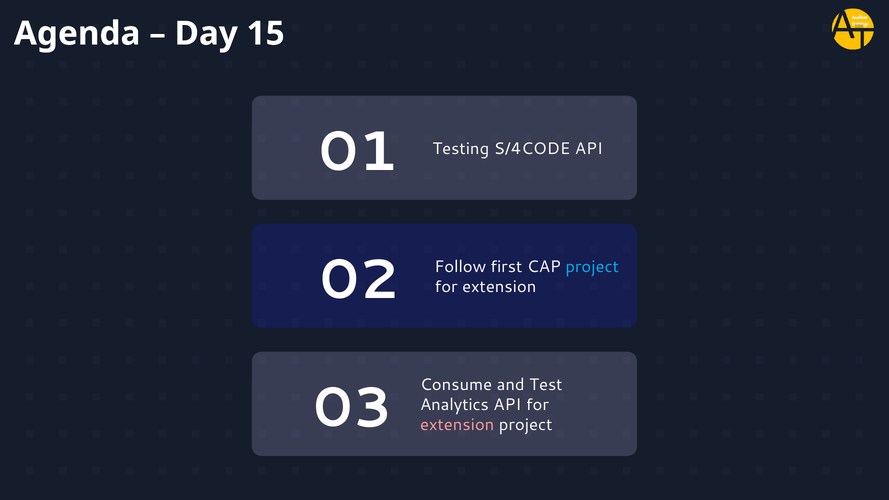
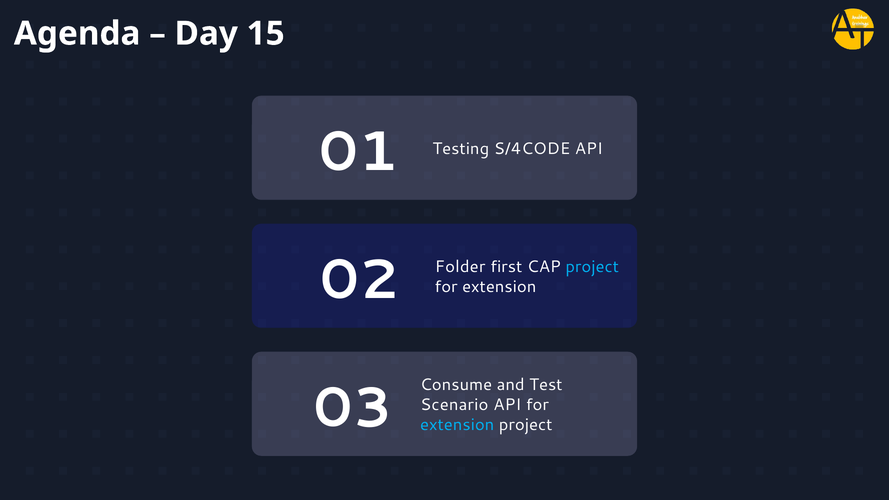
Follow: Follow -> Folder (460, 267)
Analytics: Analytics -> Scenario (454, 405)
extension colour: pink -> light blue (457, 425)
